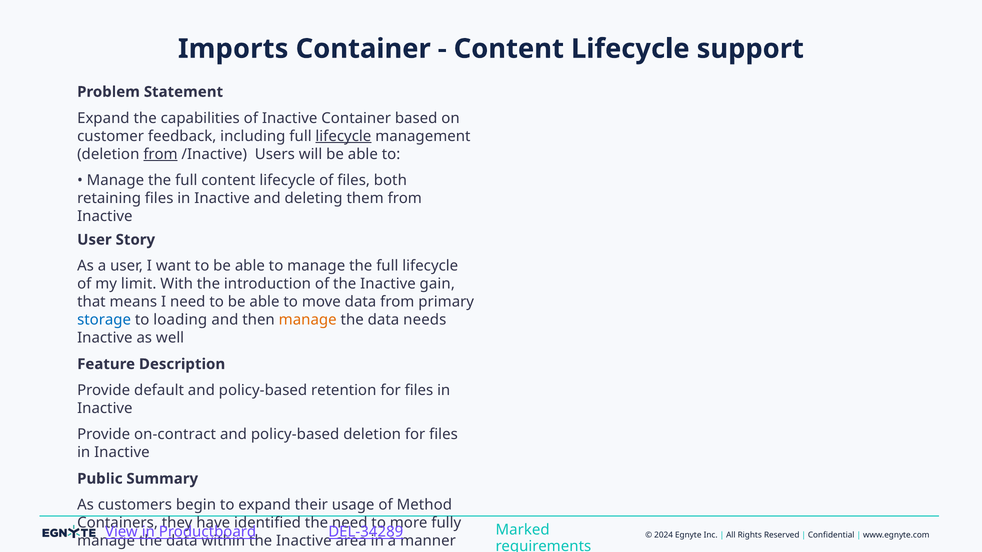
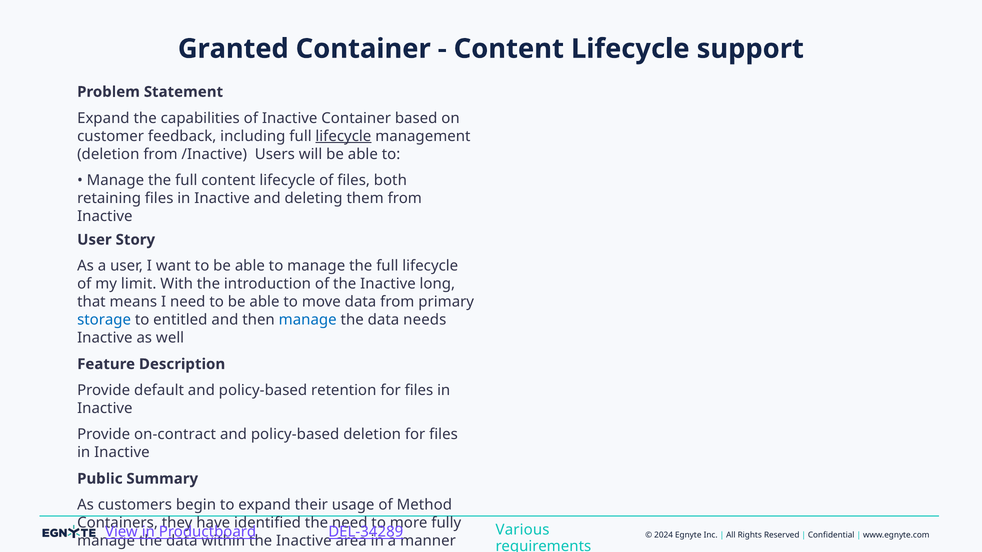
Imports: Imports -> Granted (233, 49)
from underline: present -> none (160, 154)
gain: gain -> long (437, 284)
loading: loading -> entitled (180, 320)
manage colour: orange -> blue (308, 320)
Marked: Marked -> Various (523, 530)
